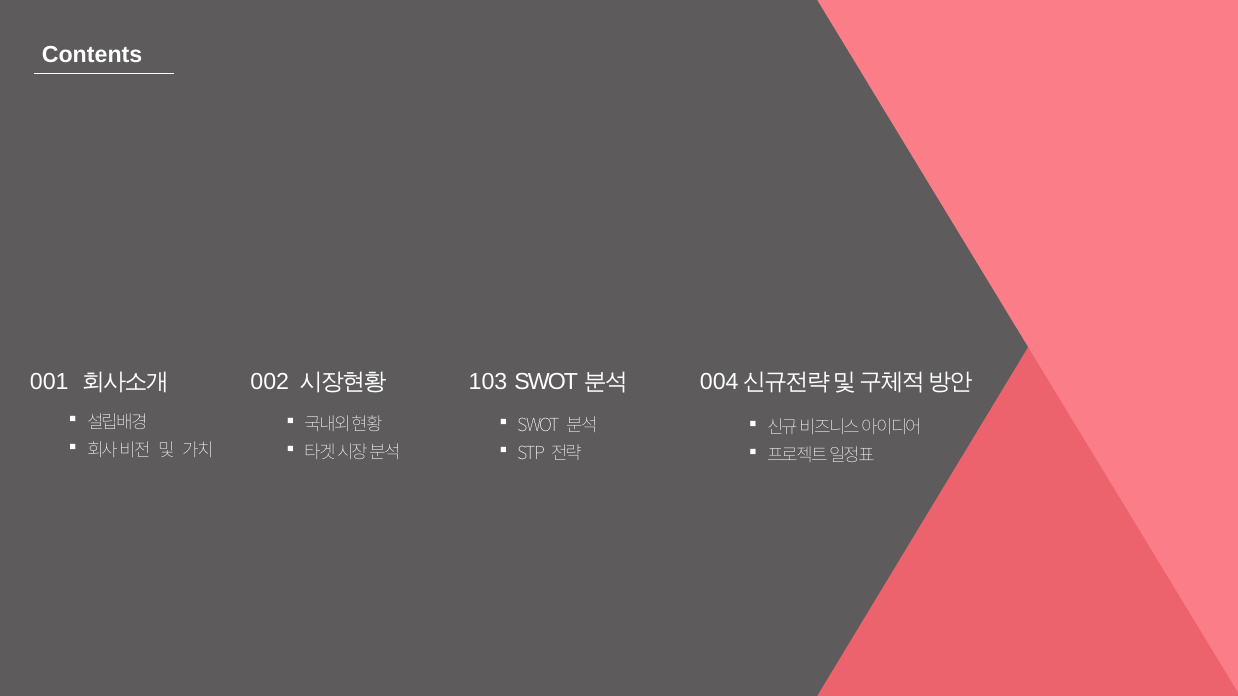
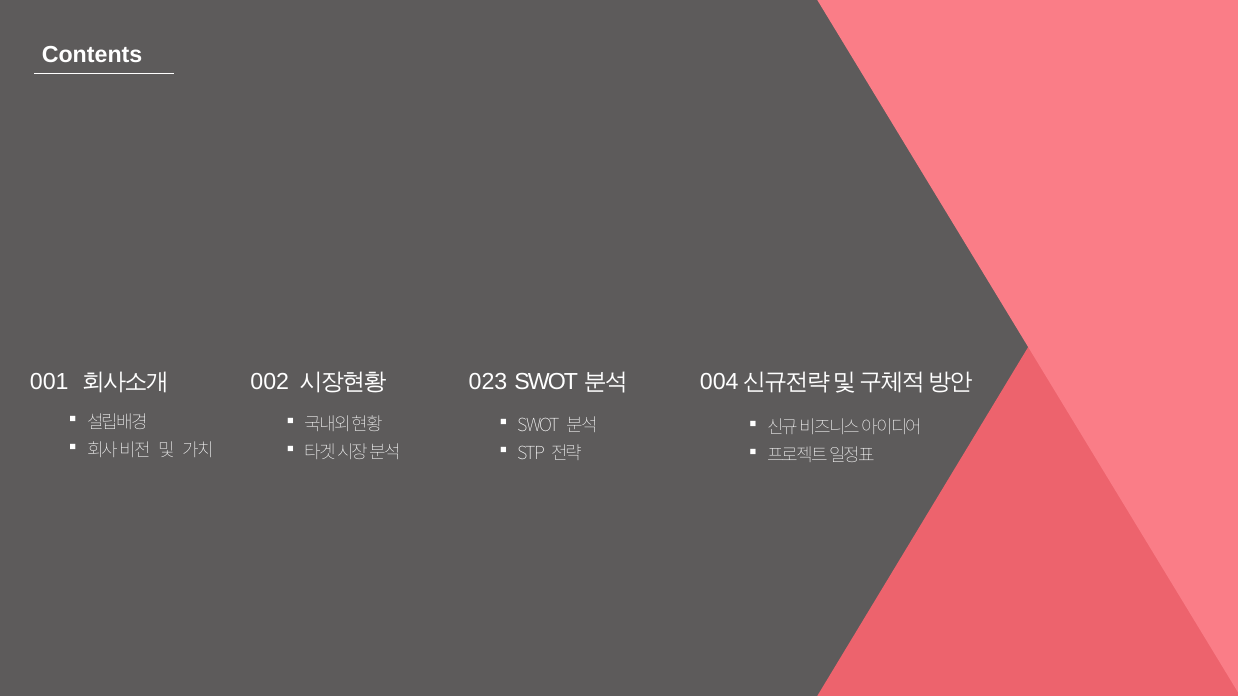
103: 103 -> 023 (488, 382)
